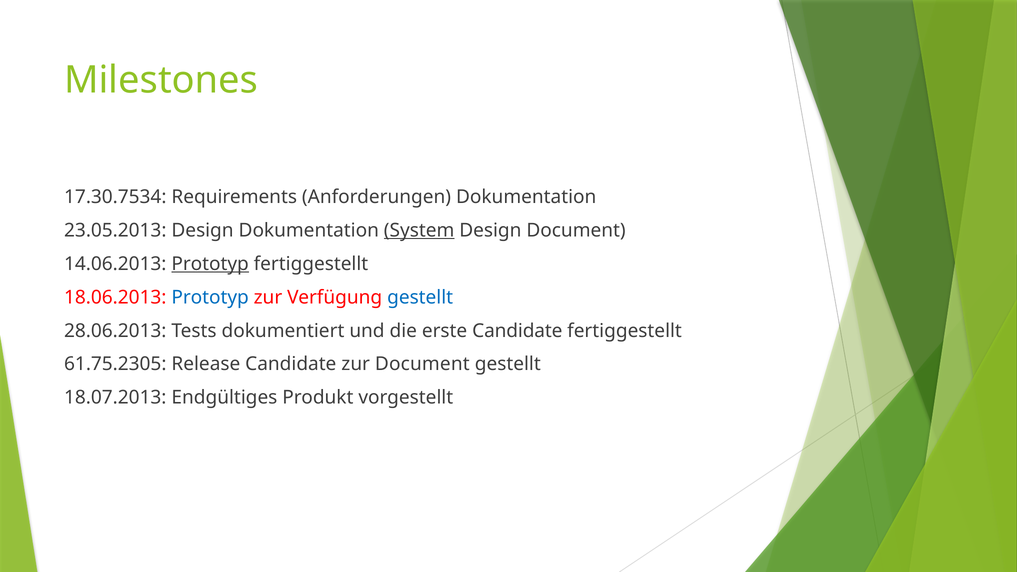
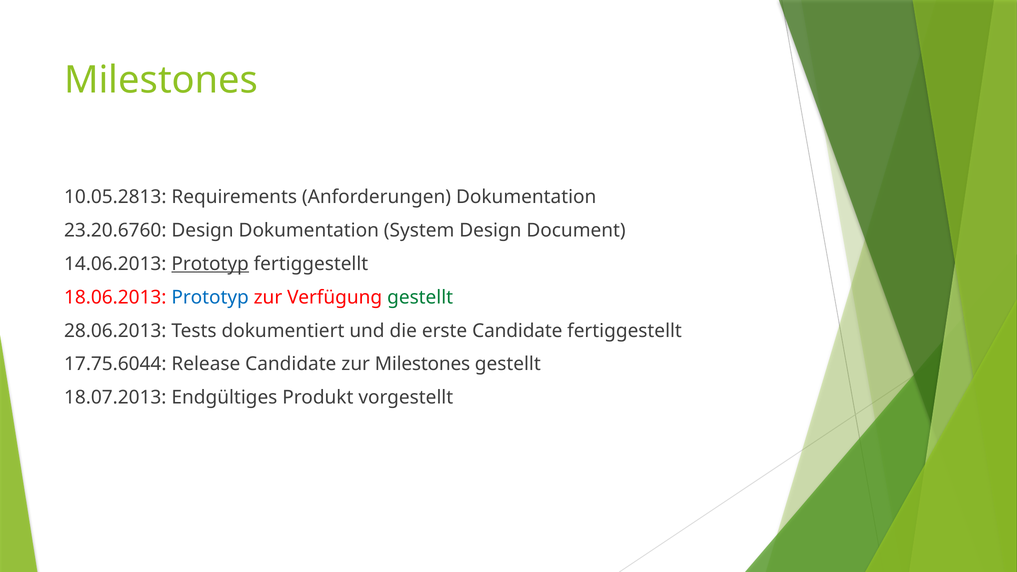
17.30.7534: 17.30.7534 -> 10.05.2813 (115, 197)
23.05.2013: 23.05.2013 -> 23.20.6760 (115, 230)
System underline: present -> none (419, 230)
gestellt colour: blue -> green (420, 297)
61.75.2305: 61.75.2305 -> 17.75.6044 (115, 364)
zur Document: Document -> Milestones (423, 364)
